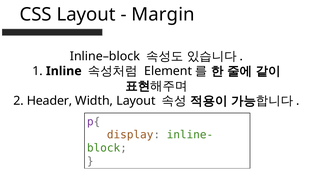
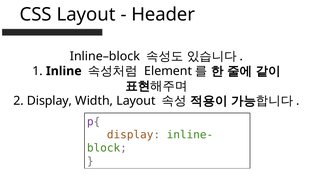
Margin: Margin -> Header (163, 15)
2 Header: Header -> Display (50, 101)
